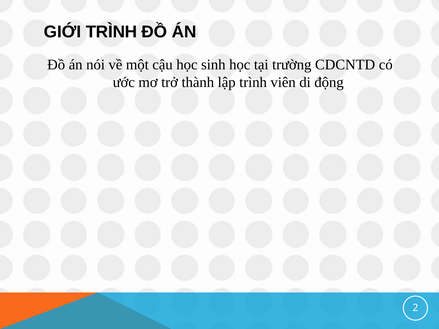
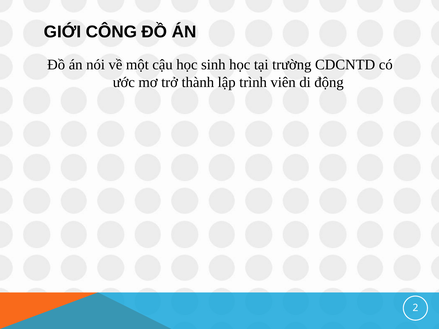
GIỚI TRÌNH: TRÌNH -> CÔNG (111, 32)
